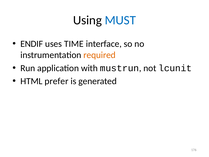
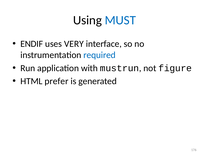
TIME: TIME -> VERY (74, 44)
required colour: orange -> blue (100, 55)
lcunit: lcunit -> figure (175, 68)
